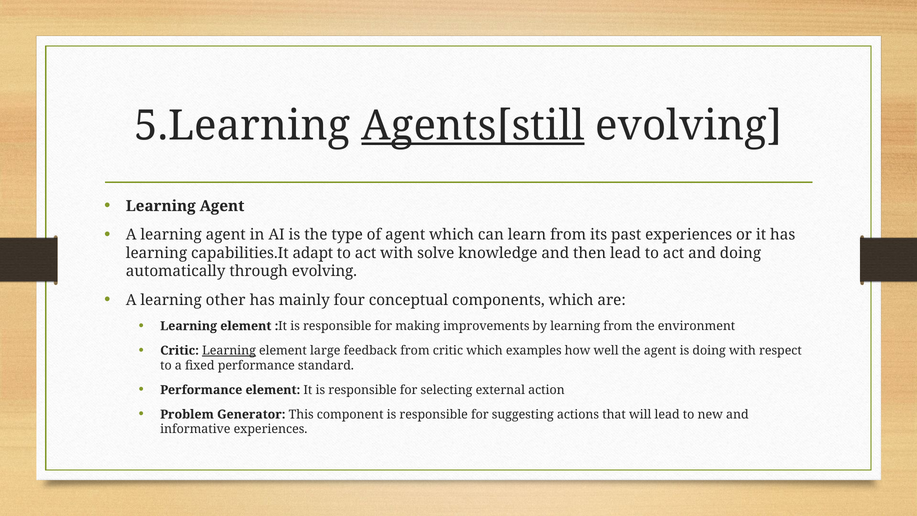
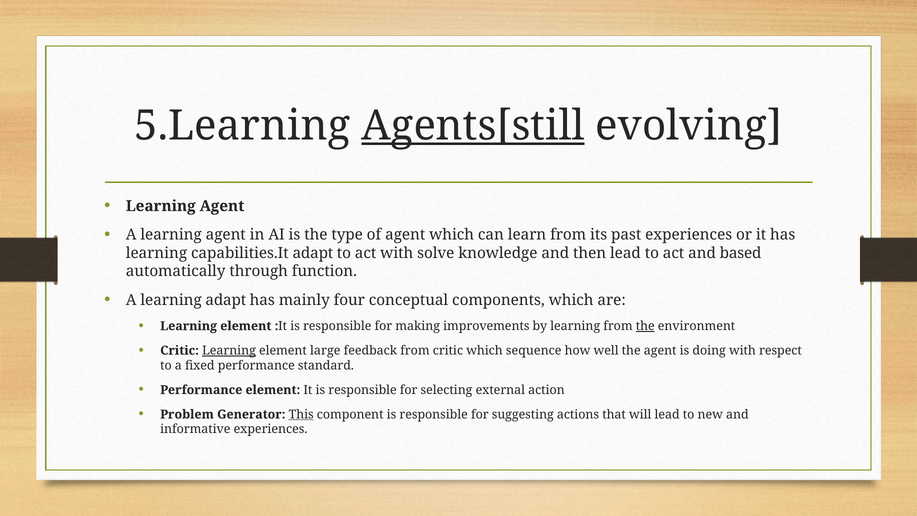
and doing: doing -> based (741, 253)
through evolving: evolving -> function (324, 271)
learning other: other -> adapt (226, 300)
the underline: none -> present (645, 326)
examples: examples -> sequence (534, 350)
This underline: none -> present (301, 414)
